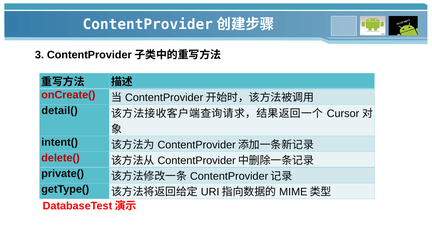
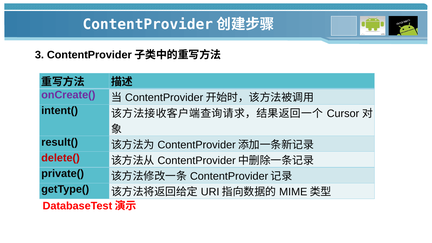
onCreate( colour: red -> purple (68, 95)
detail(: detail( -> intent( (60, 111)
intent(: intent( -> result( (60, 142)
